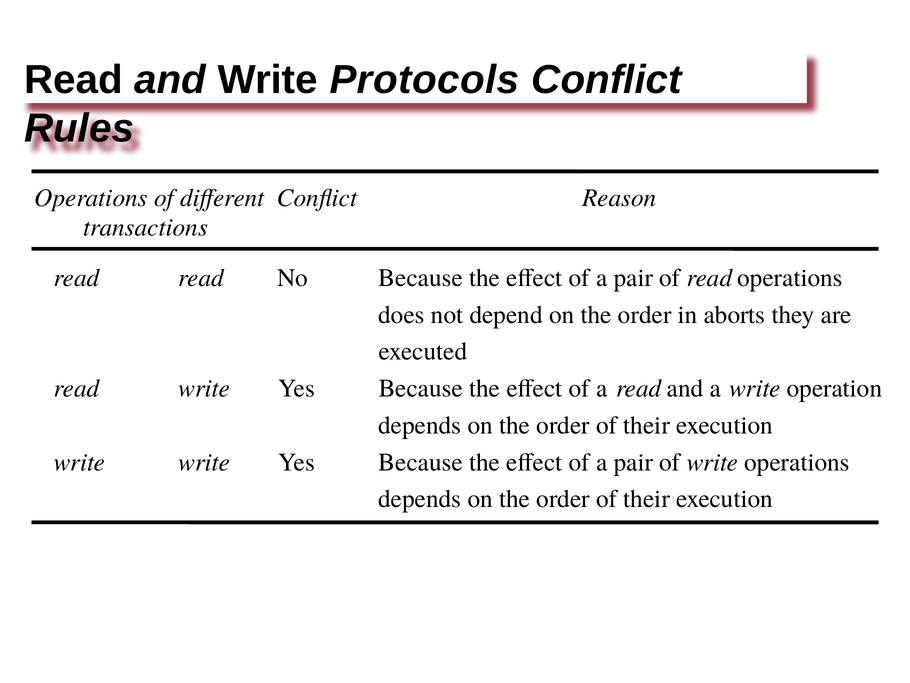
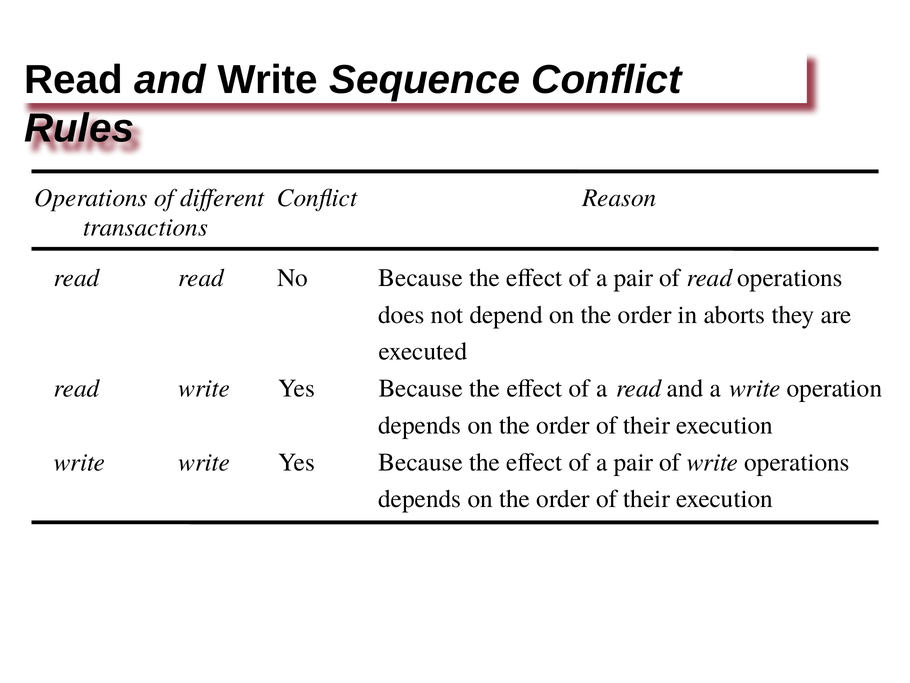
Protocols: Protocols -> Sequence (425, 80)
